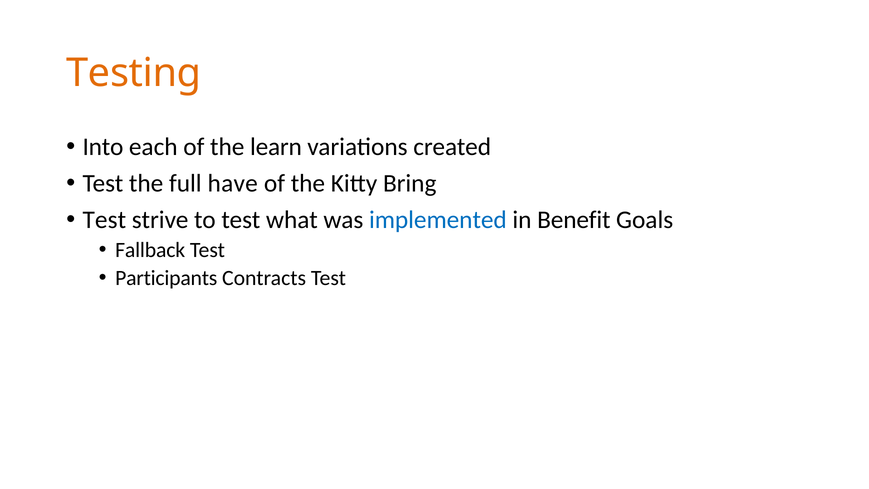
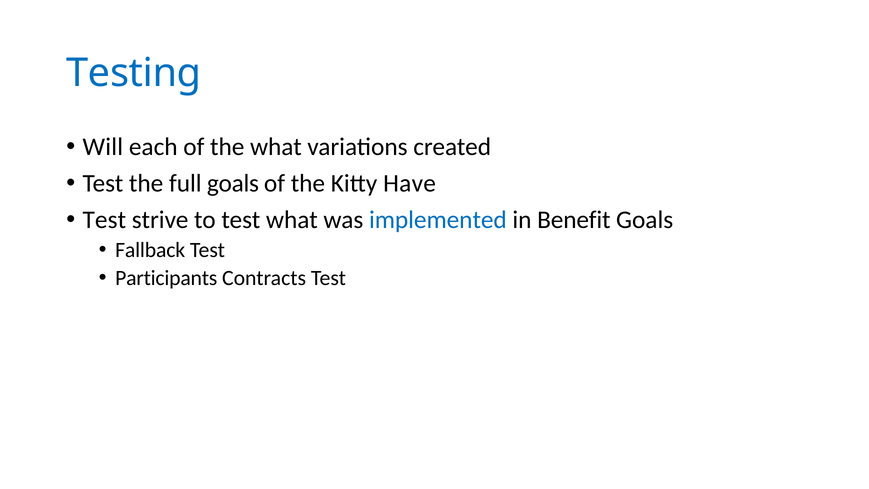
Testing colour: orange -> blue (134, 73)
Into: Into -> Will (103, 147)
the learn: learn -> what (276, 147)
full have: have -> goals (233, 183)
Bring: Bring -> Have (410, 183)
